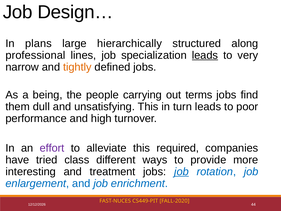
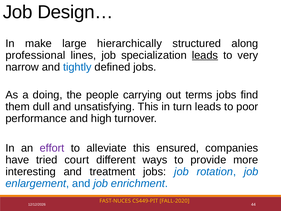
plans: plans -> make (38, 43)
tightly colour: orange -> blue (77, 67)
being: being -> doing (48, 95)
required: required -> ensured (178, 148)
class: class -> court (77, 160)
job underline: present -> none (181, 171)
